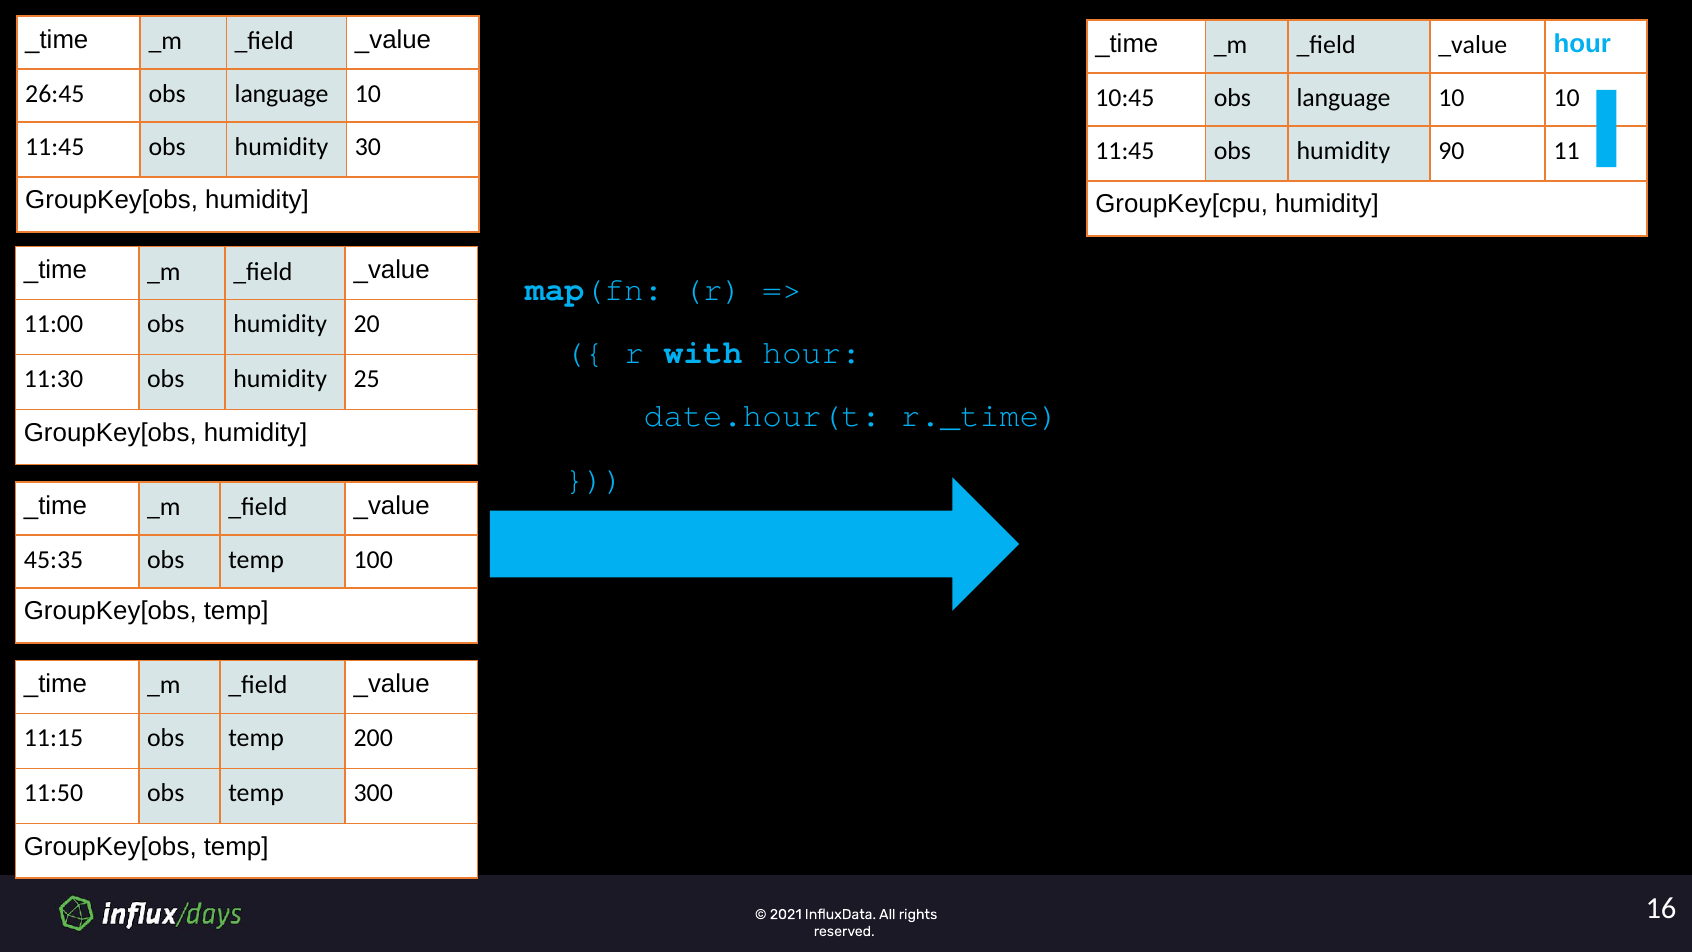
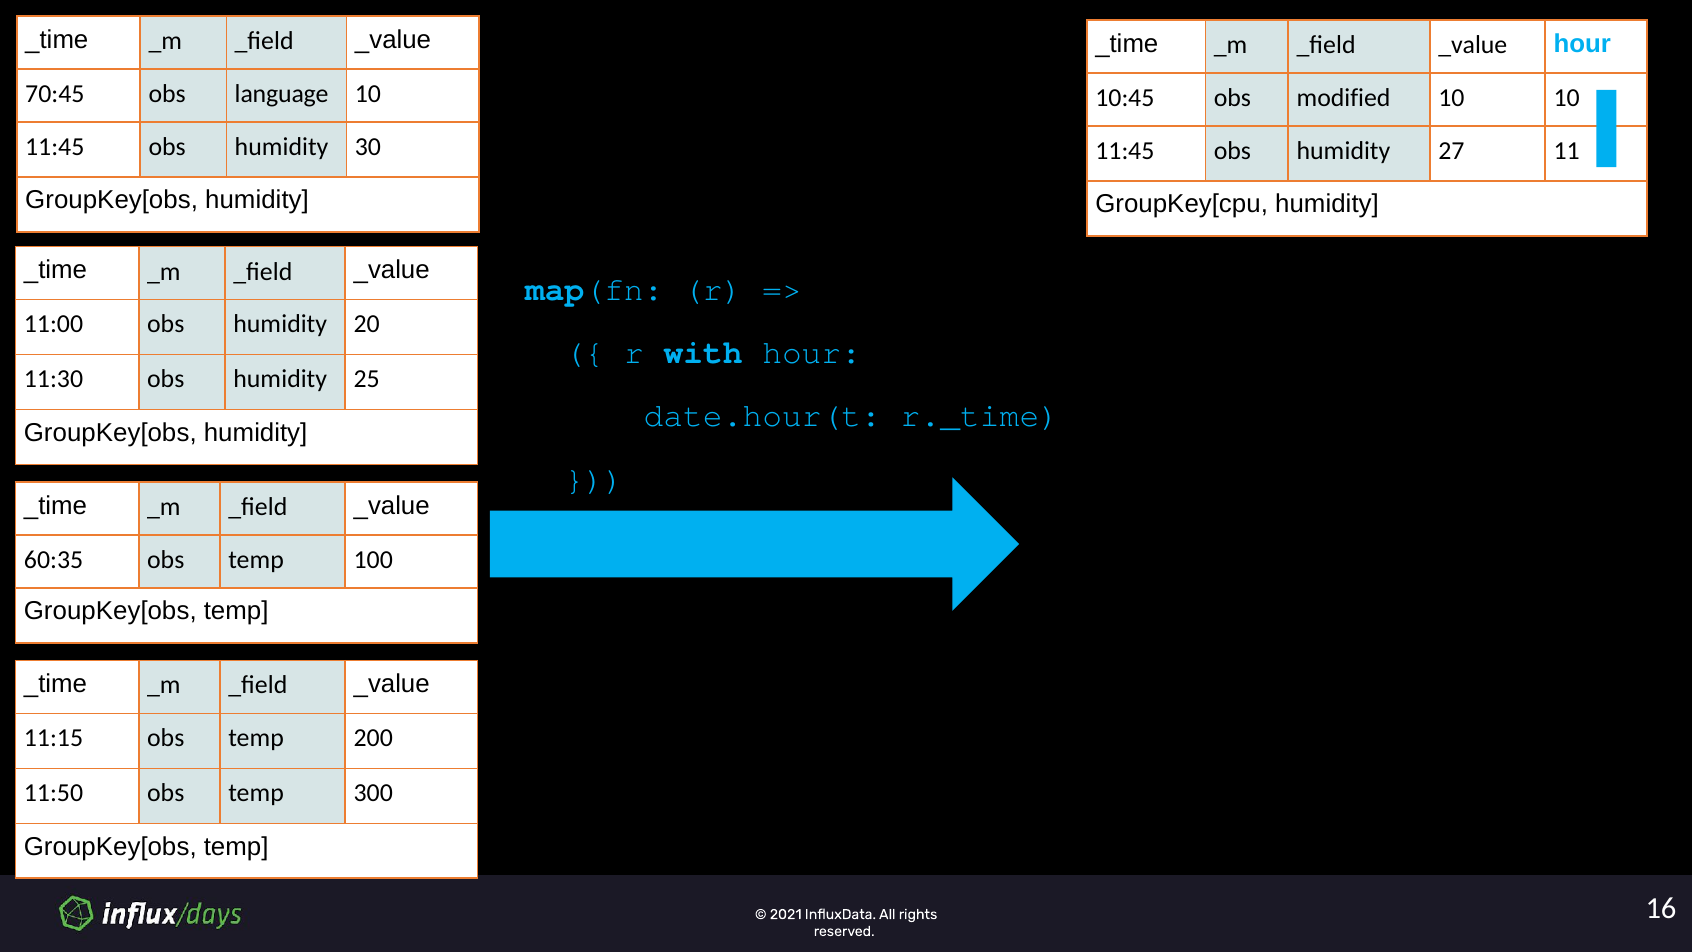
26:45: 26:45 -> 70:45 (55, 94)
10:45 obs language: language -> modified (1344, 98)
90: 90 -> 27 (1451, 151)
45:35: 45:35 -> 60:35 (54, 560)
